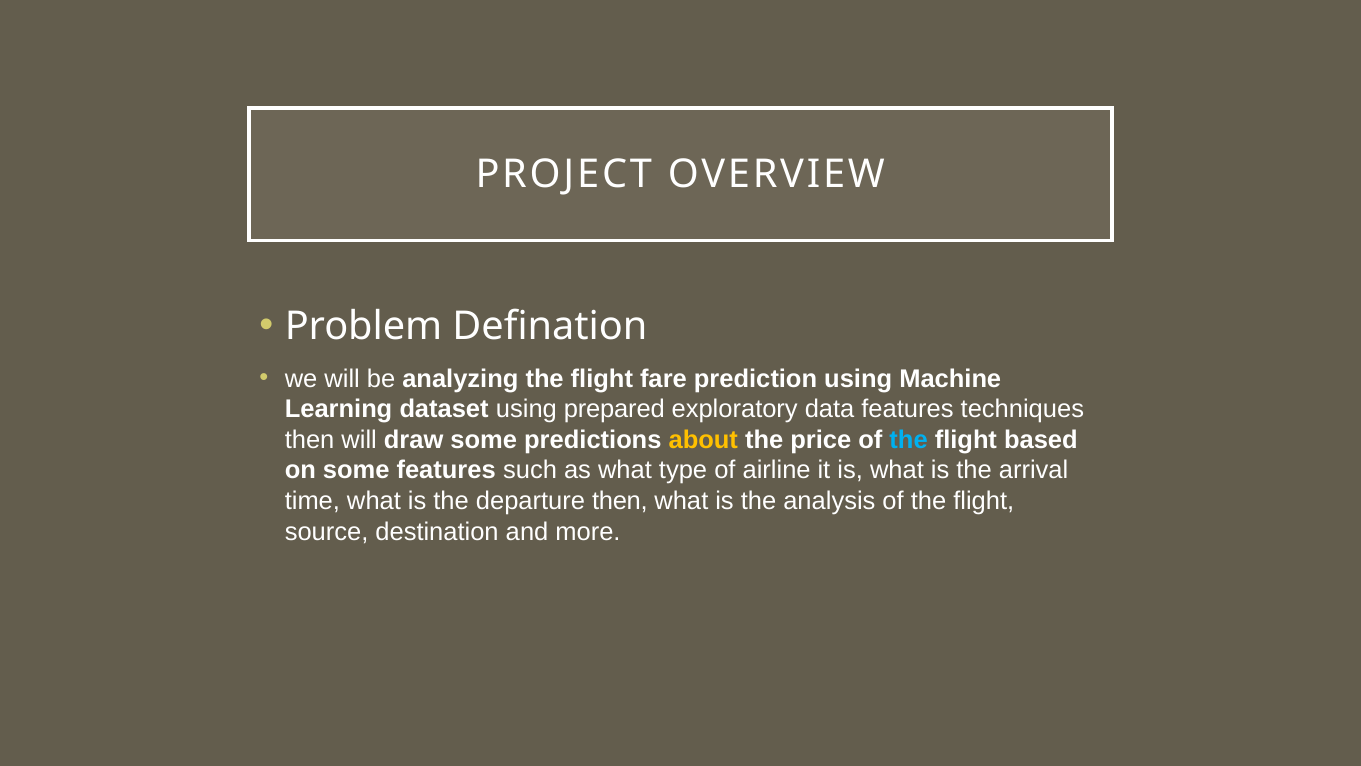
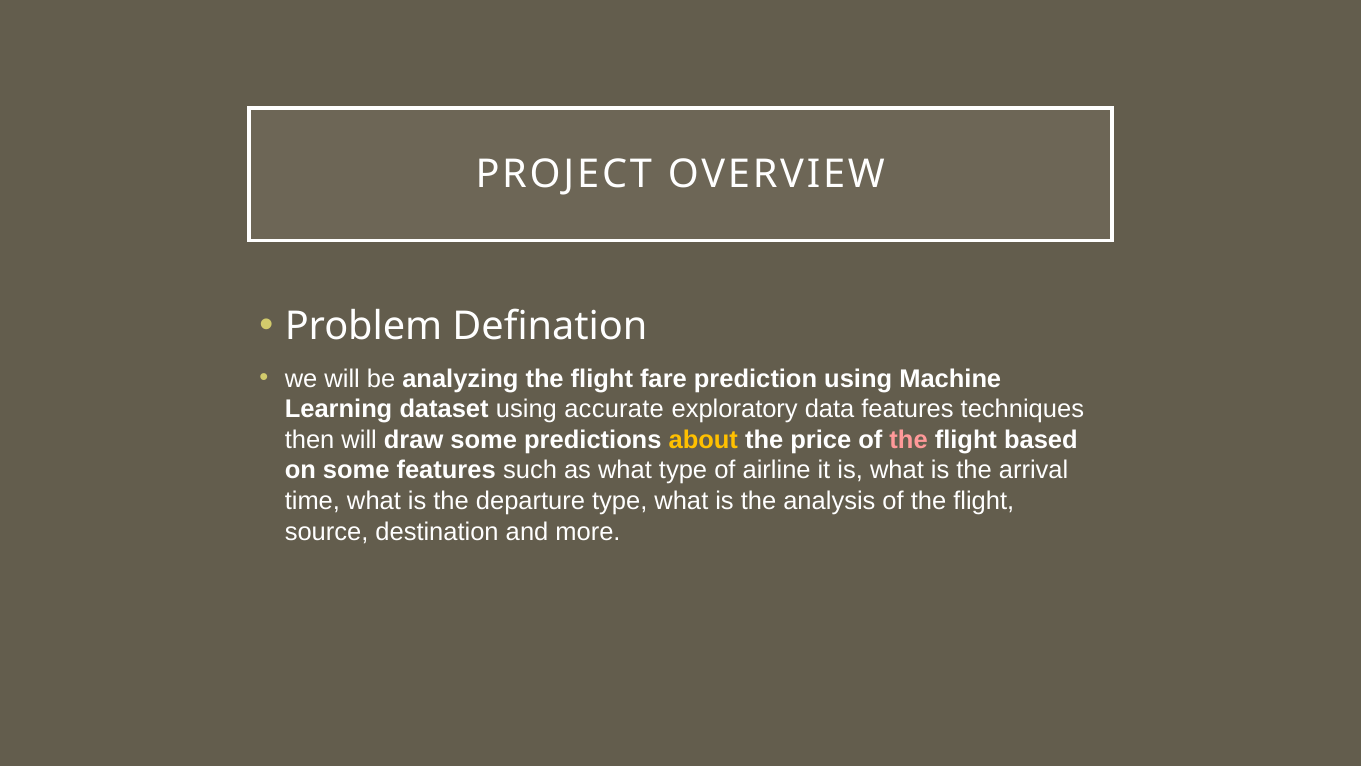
prepared: prepared -> accurate (614, 409)
the colour: light blue -> pink (909, 440)
departure then: then -> type (620, 501)
